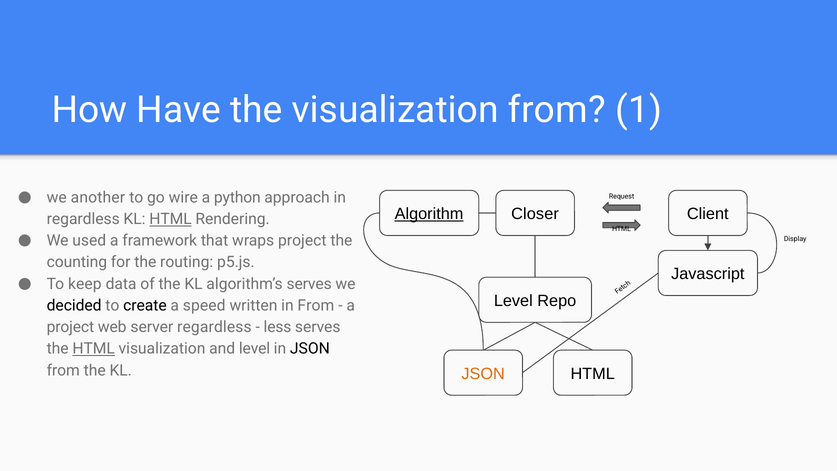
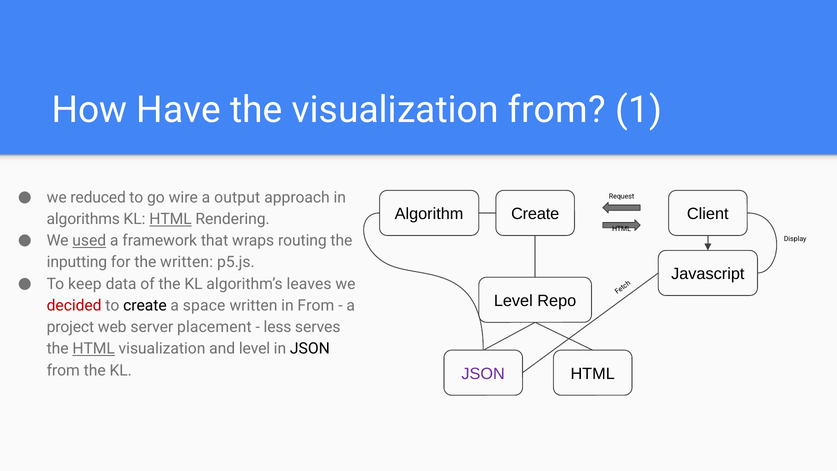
another: another -> reduced (98, 197)
python: python -> output (237, 197)
Algorithm underline: present -> none (429, 214)
Closer: Closer -> Create (535, 214)
regardless: regardless -> algorithms (83, 219)
used underline: none -> present (89, 241)
wraps project: project -> routing (302, 241)
counting: counting -> inputting (77, 262)
the routing: routing -> written (187, 262)
algorithm’s serves: serves -> leaves (309, 284)
decided colour: black -> red (74, 305)
speed: speed -> space (204, 305)
server regardless: regardless -> placement (214, 327)
JSON colour: orange -> purple (483, 374)
